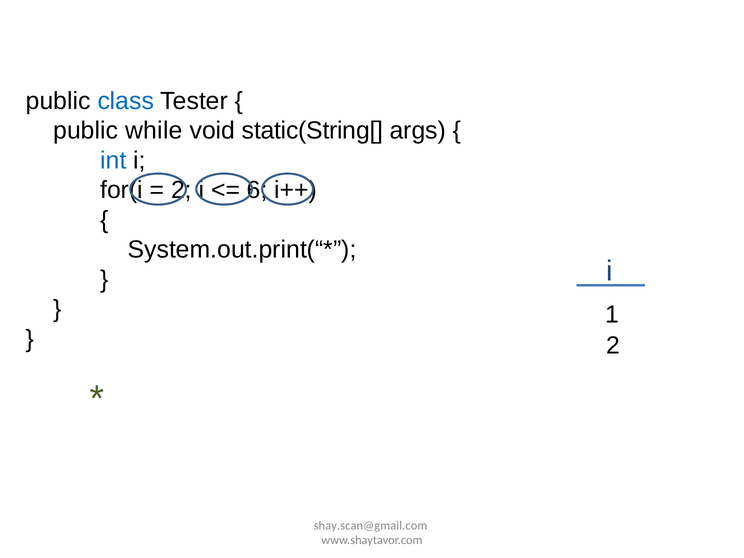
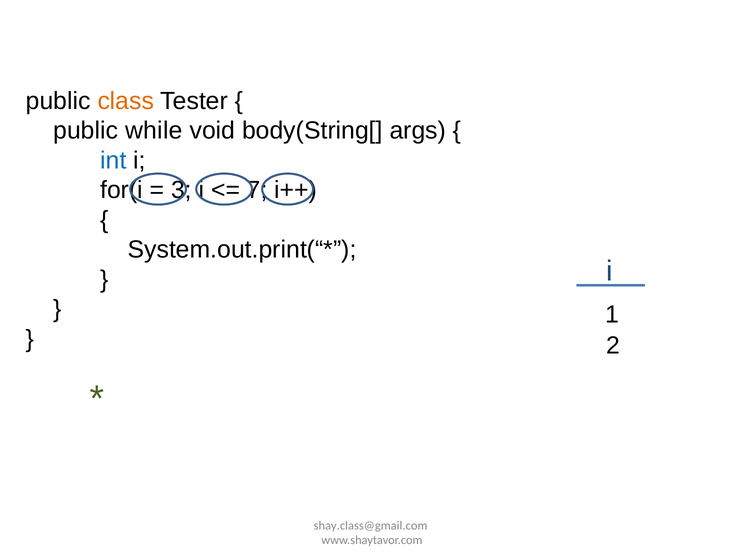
class colour: blue -> orange (126, 101)
static(String[: static(String[ -> body(String[ (312, 131)
2: 2 -> 3 (181, 190)
6: 6 -> 7 (257, 190)
shay.scan@gmail.com: shay.scan@gmail.com -> shay.class@gmail.com (371, 525)
